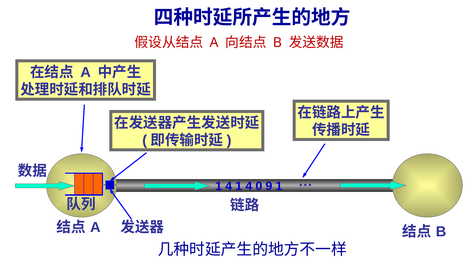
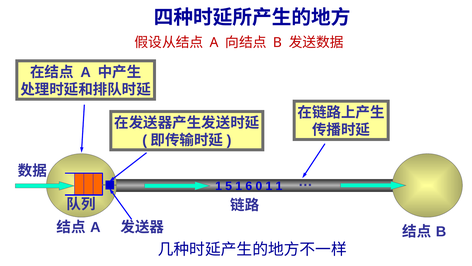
4: 4 -> 5 (229, 186)
4: 4 -> 6 (249, 186)
0 9: 9 -> 1 (269, 186)
